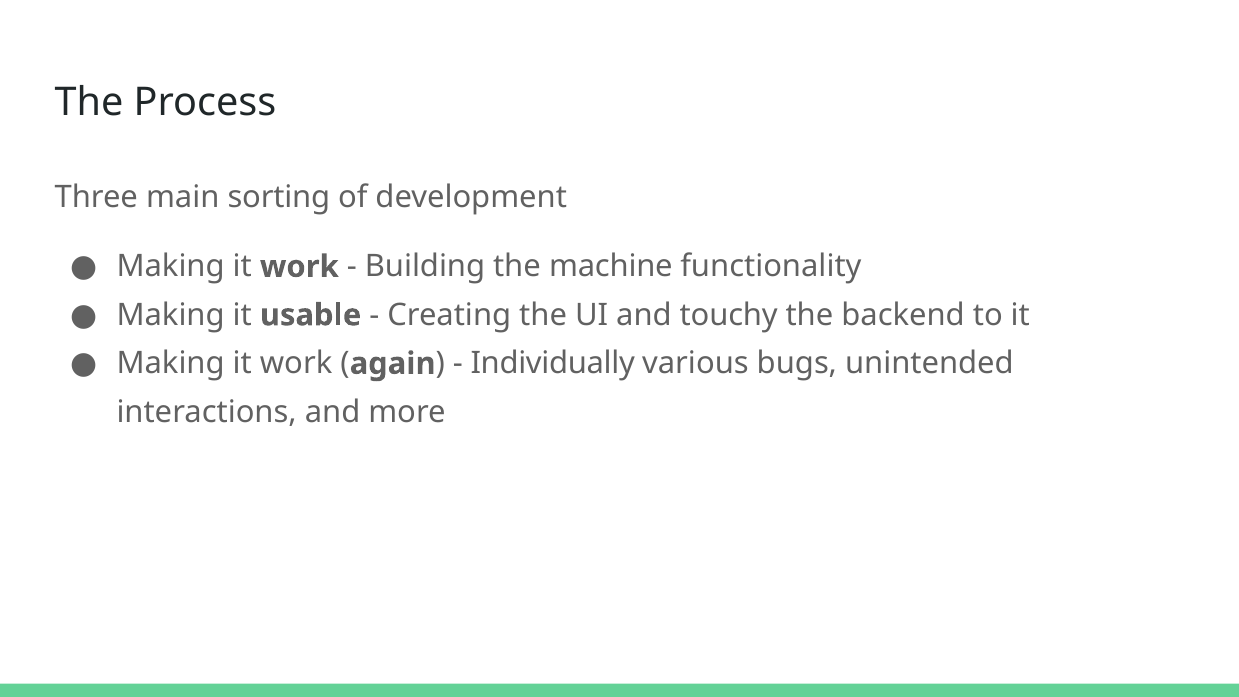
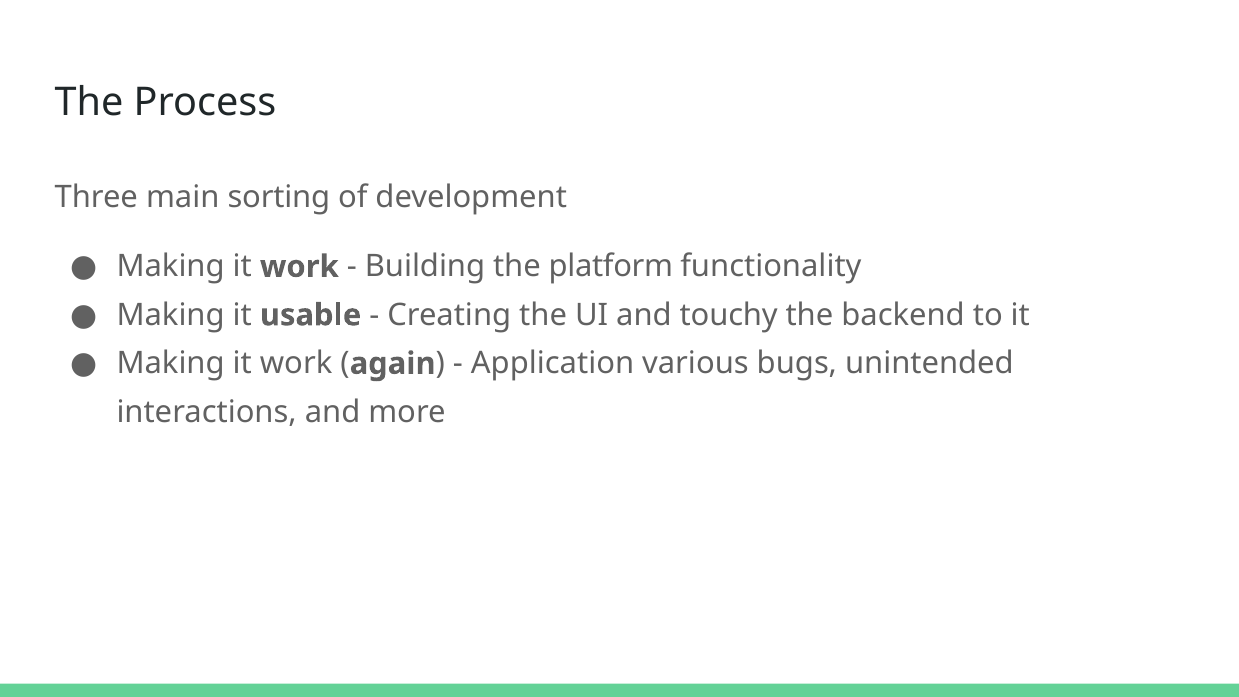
machine: machine -> platform (611, 267)
Individually: Individually -> Application (553, 364)
